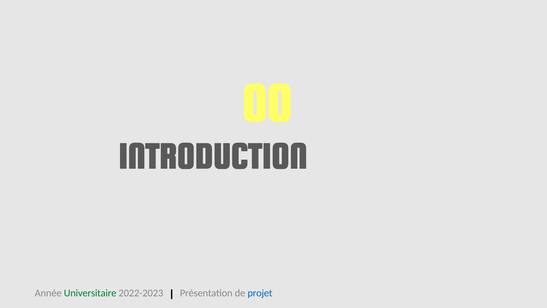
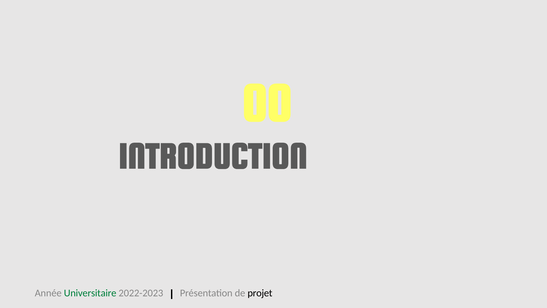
projet colour: blue -> black (260, 293)
